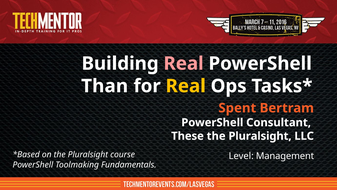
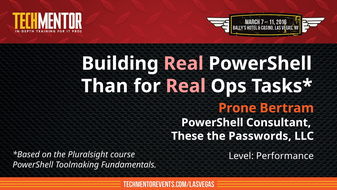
Real colour: yellow -> pink (186, 86)
Spent: Spent -> Prone (237, 108)
Pluralsight: Pluralsight -> Passwords (260, 136)
Management: Management -> Performance (285, 156)
